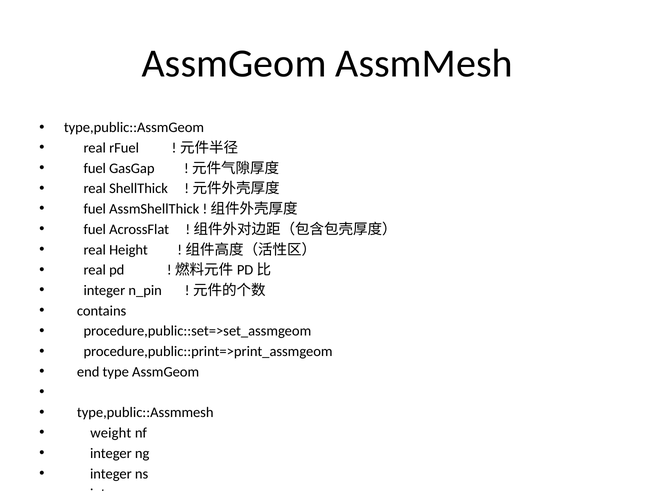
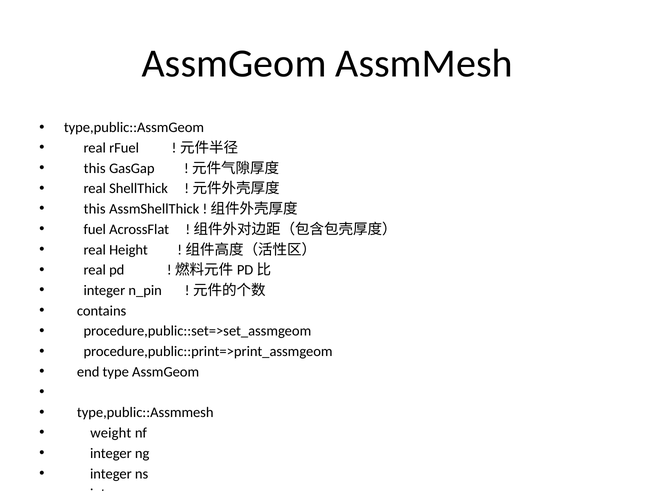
fuel: fuel -> this (95, 168)
fuel: fuel -> this (95, 209)
